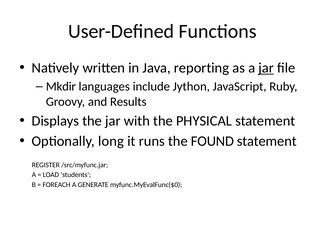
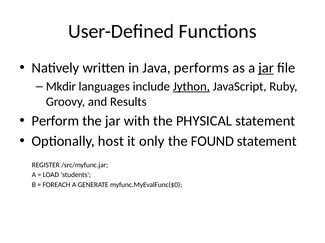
reporting: reporting -> performs (201, 68)
Jython underline: none -> present (191, 87)
Displays: Displays -> Perform (55, 121)
long: long -> host (111, 142)
runs: runs -> only (152, 142)
